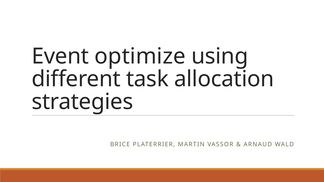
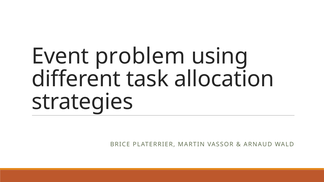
optimize: optimize -> problem (140, 56)
